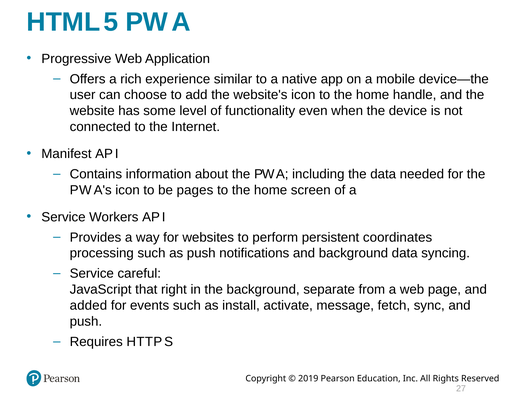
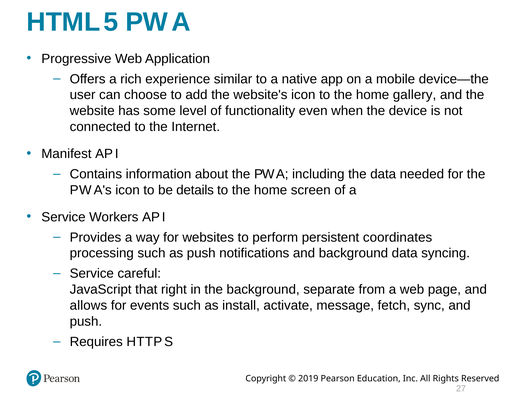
handle: handle -> gallery (415, 95)
pages: pages -> details (195, 190)
added: added -> allows (88, 306)
